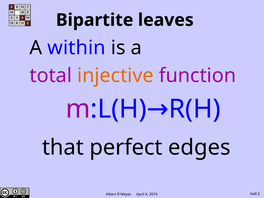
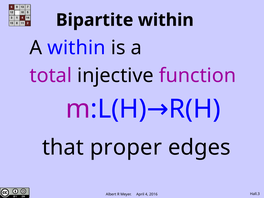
Bipartite leaves: leaves -> within (166, 20)
injective colour: orange -> black (115, 76)
perfect: perfect -> proper (126, 147)
